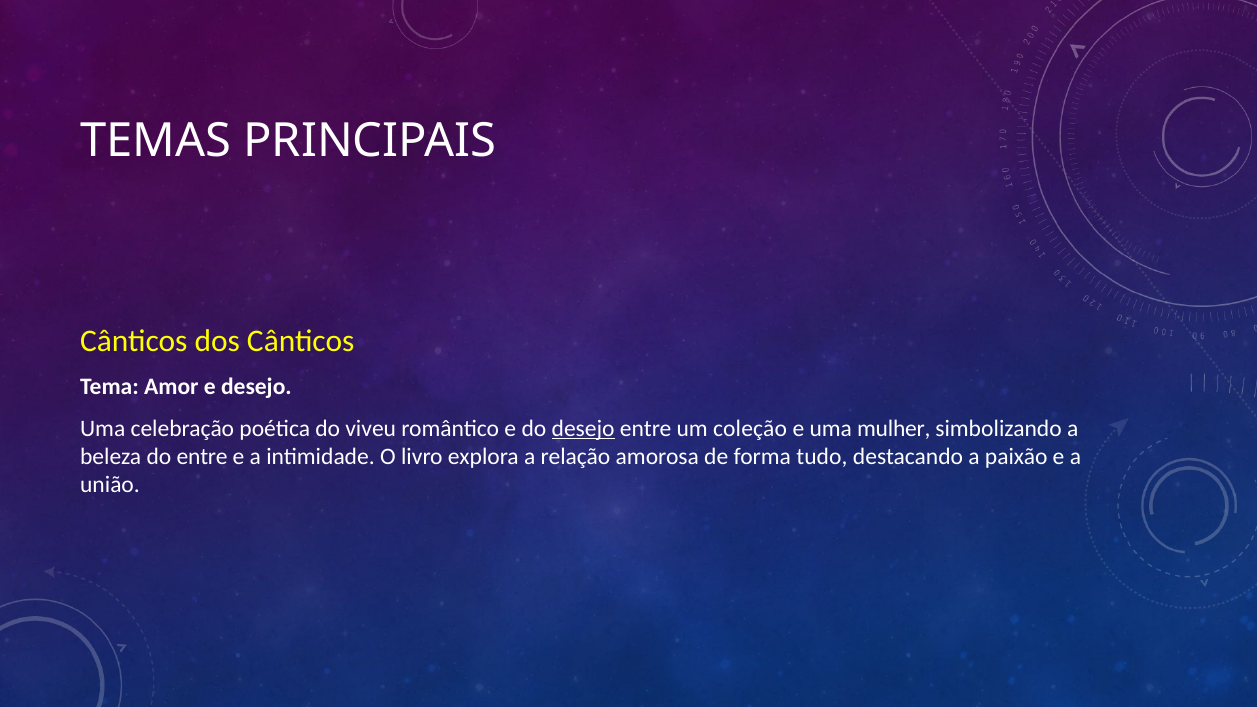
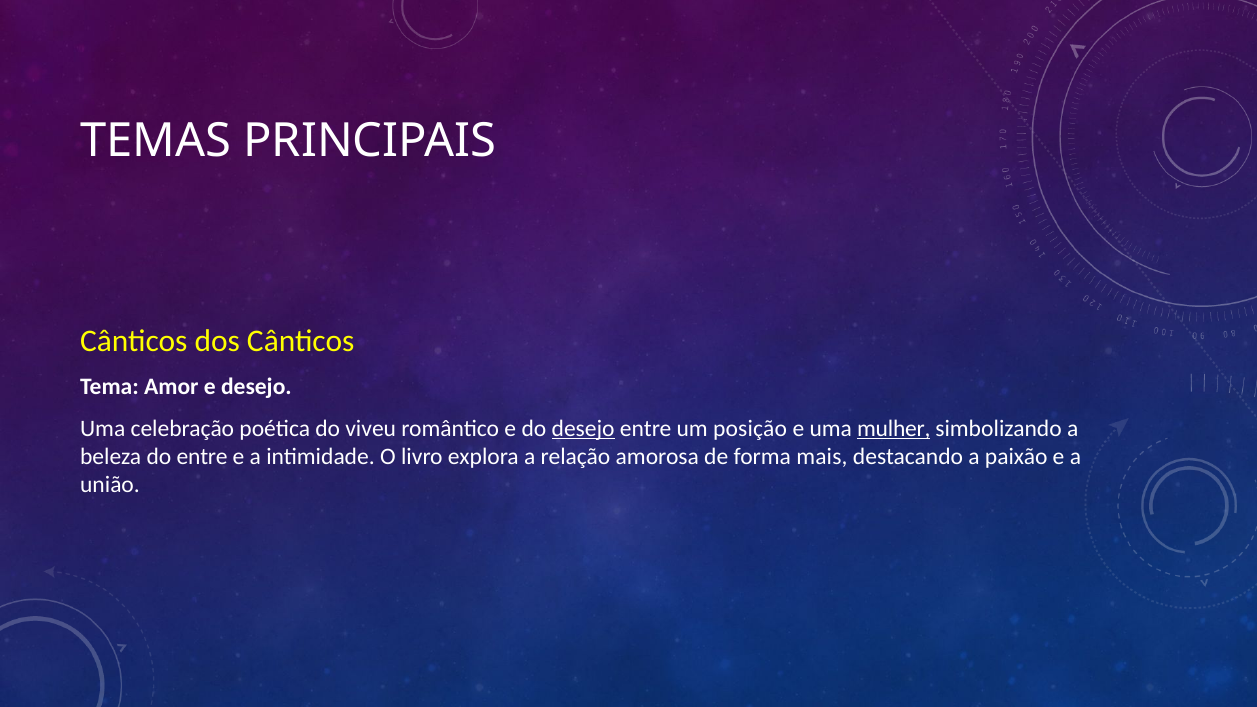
coleção: coleção -> posição (750, 428)
mulher underline: none -> present (894, 428)
tudo: tudo -> mais (822, 457)
